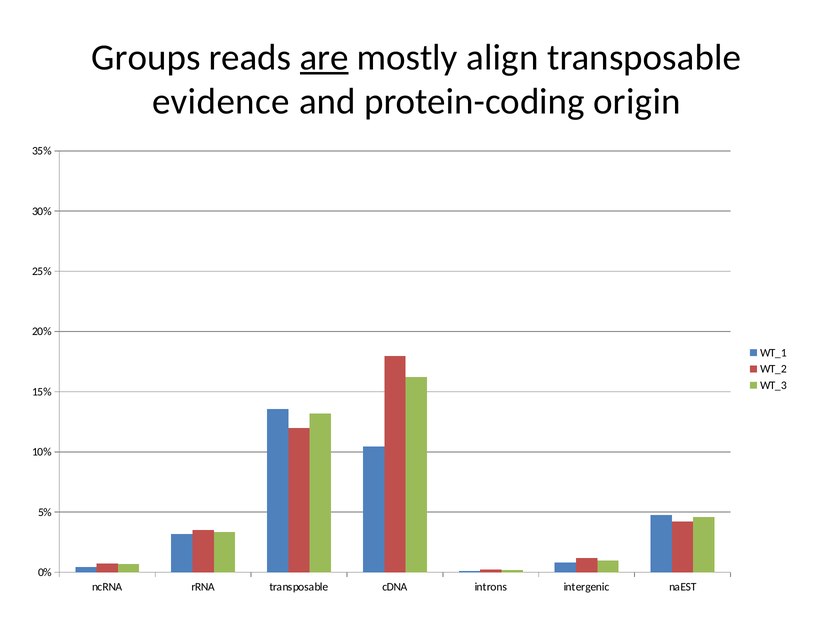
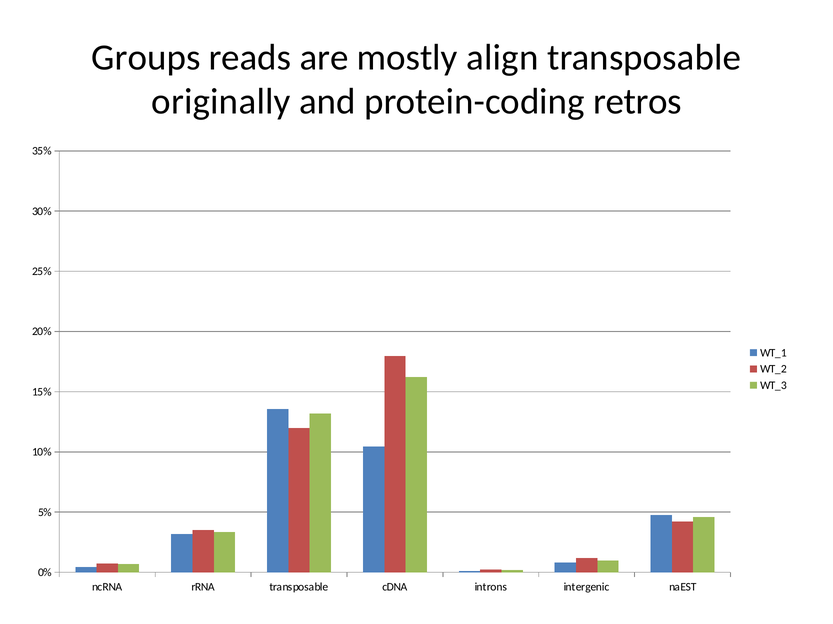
are underline: present -> none (324, 57)
evidence: evidence -> originally (221, 102)
origin: origin -> retros (637, 102)
